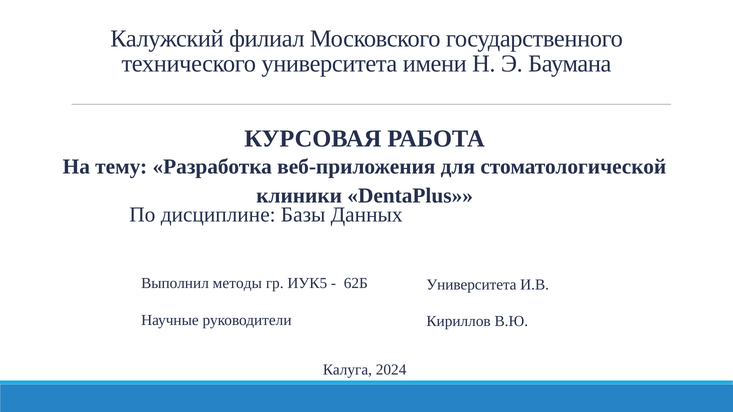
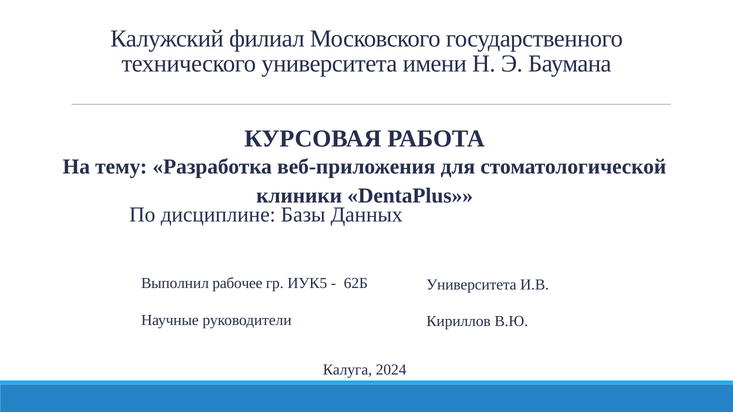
методы: методы -> рабочее (237, 284)
